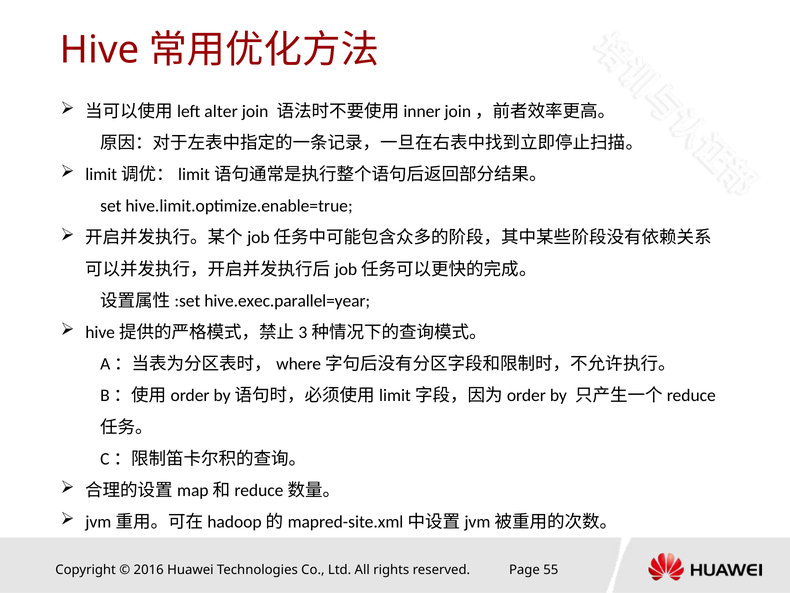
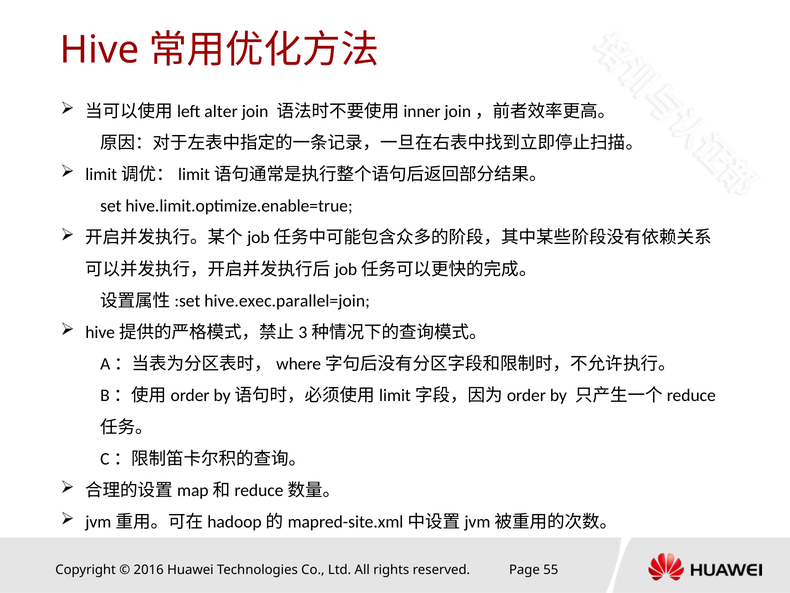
hive.exec.parallel=year: hive.exec.parallel=year -> hive.exec.parallel=join (287, 301)
